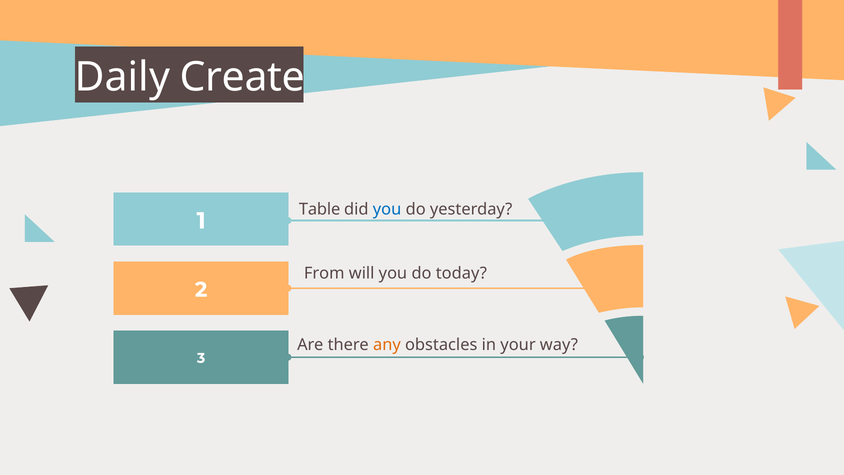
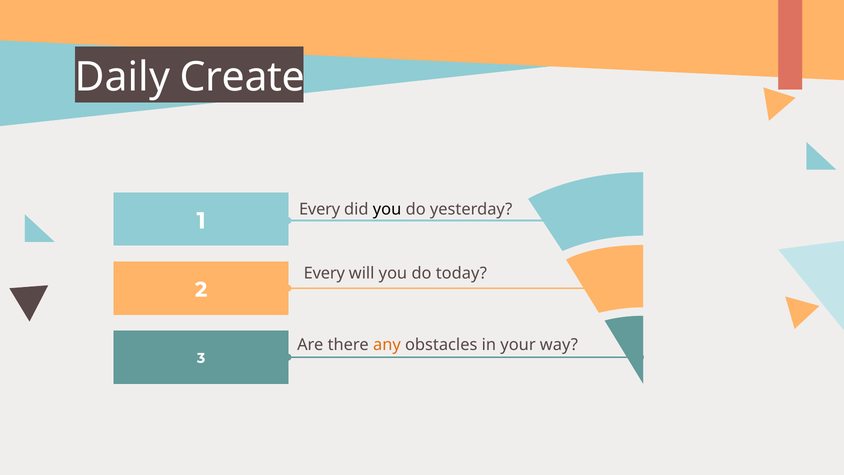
Table: Table -> Every (320, 209)
you colour: blue -> black (387, 209)
From: From -> Every (324, 273)
